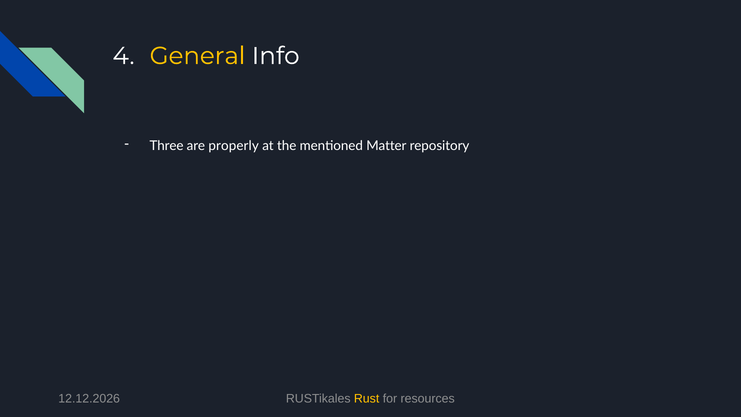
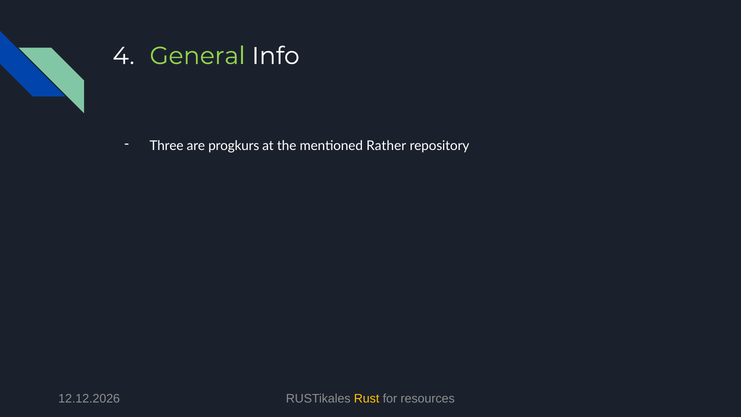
General colour: yellow -> light green (198, 56)
properly: properly -> progkurs (234, 146)
Matter: Matter -> Rather (386, 146)
